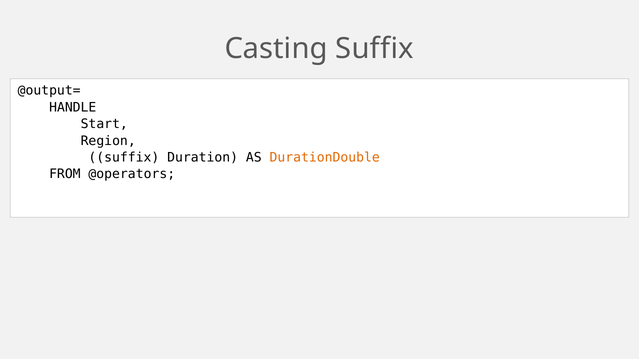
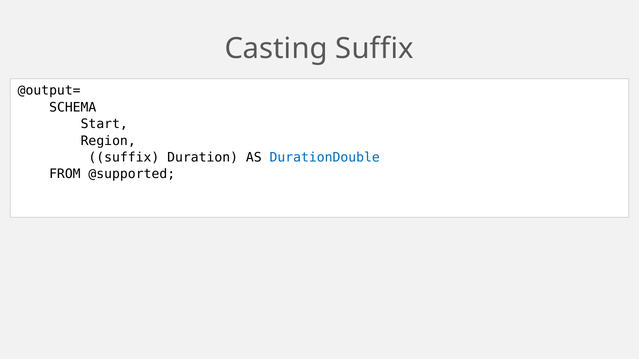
HANDLE: HANDLE -> SCHEMA (73, 107)
DurationDouble colour: orange -> blue (325, 158)
@operators: @operators -> @supported (132, 174)
